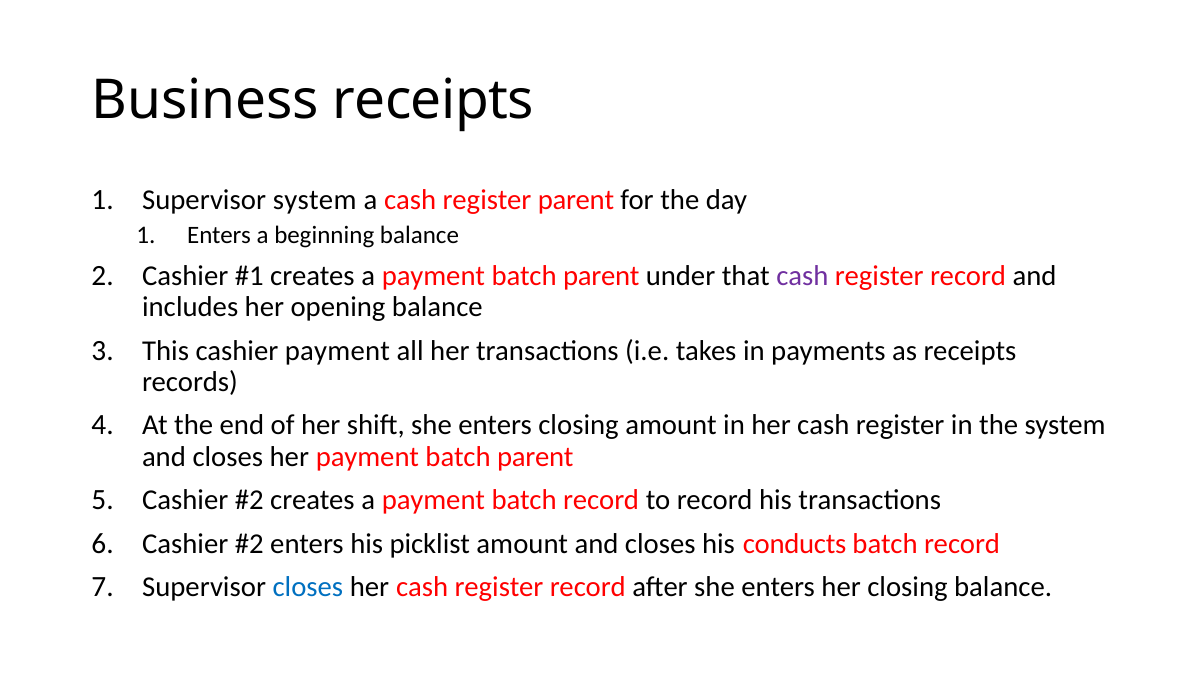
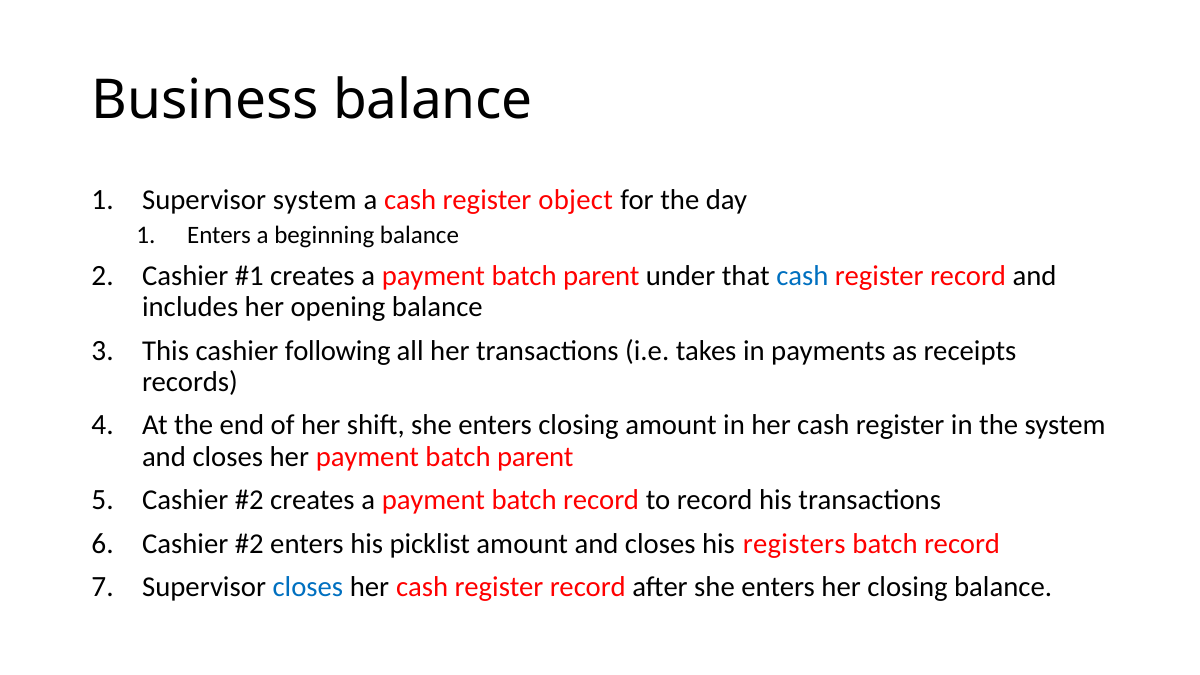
Business receipts: receipts -> balance (433, 101)
register parent: parent -> object (576, 200)
cash colour: purple -> blue (802, 276)
cashier payment: payment -> following (338, 351)
conducts: conducts -> registers (794, 544)
